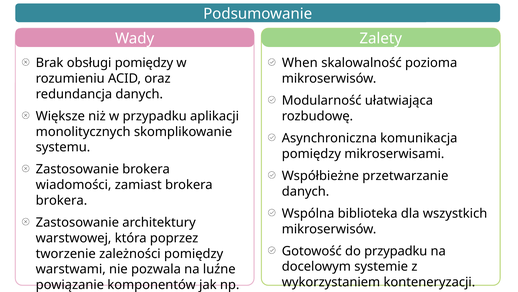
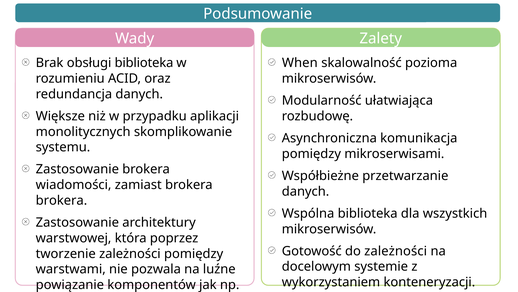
obsługi pomiędzy: pomiędzy -> biblioteka (144, 63)
do przypadku: przypadku -> zależności (396, 251)
